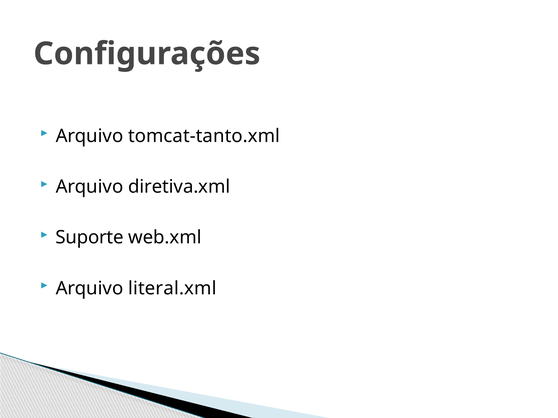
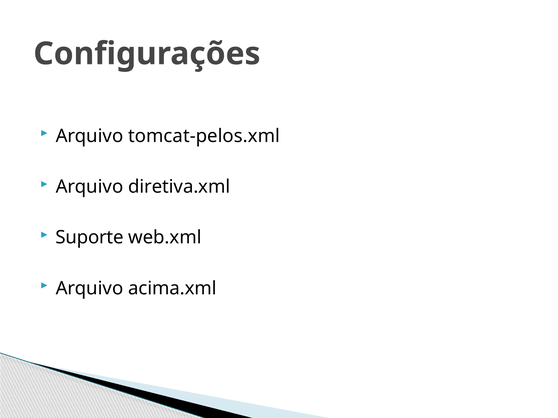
tomcat-tanto.xml: tomcat-tanto.xml -> tomcat-pelos.xml (204, 136)
literal.xml: literal.xml -> acima.xml (172, 289)
